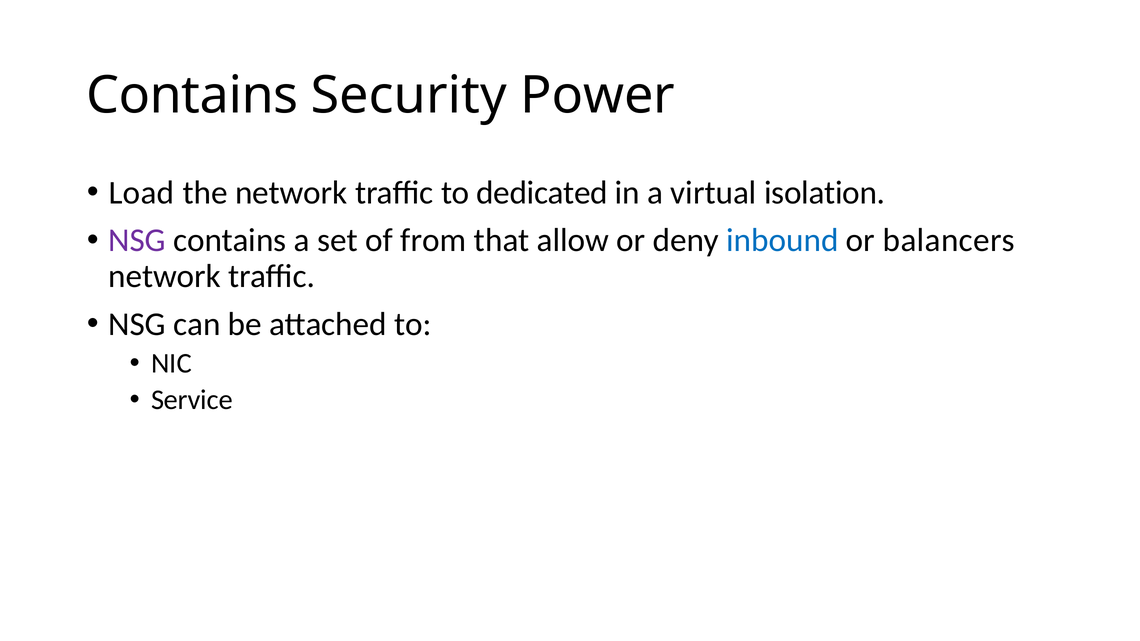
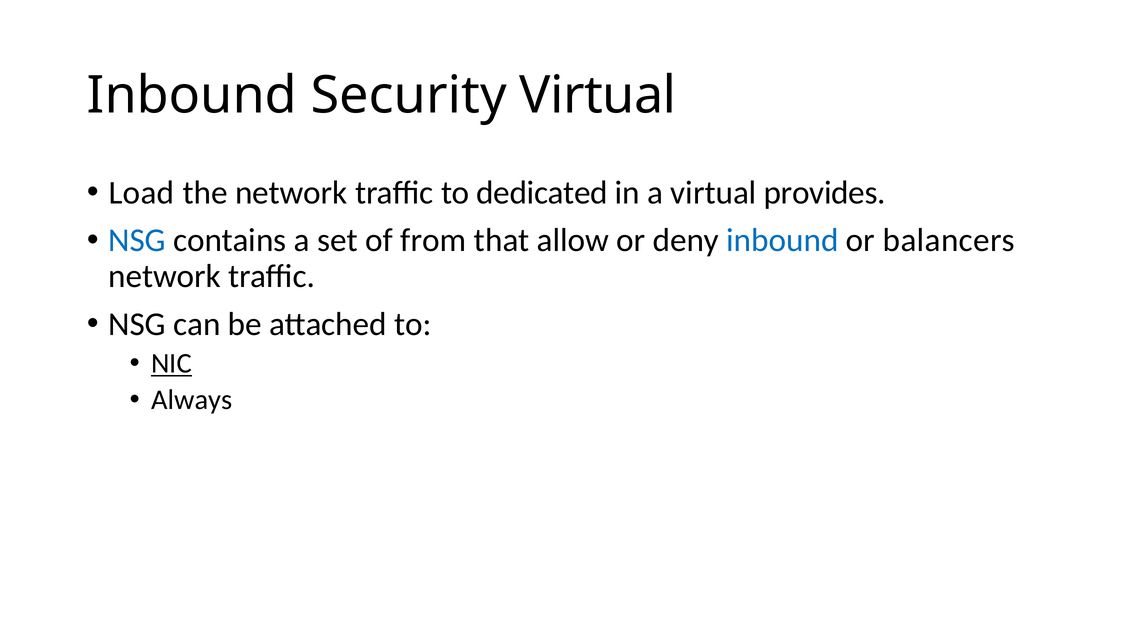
Contains: Contains -> Inbound (192, 96)
Security Power: Power -> Virtual (598, 96)
isolation: isolation -> provides (825, 193)
NSG colour: purple -> blue (137, 241)
NIC underline: none -> present (171, 364)
Service: Service -> Always (192, 400)
